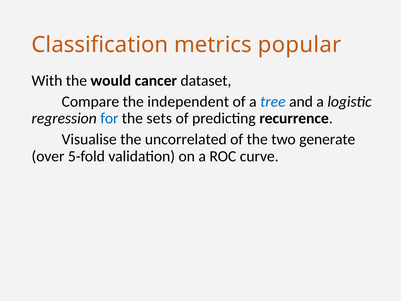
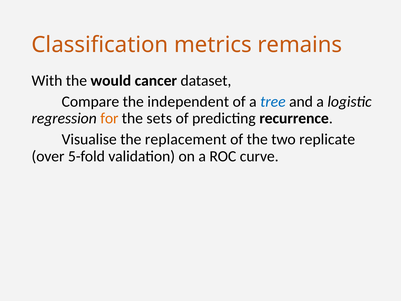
popular: popular -> remains (300, 45)
for colour: blue -> orange (109, 118)
uncorrelated: uncorrelated -> replacement (186, 139)
generate: generate -> replicate (327, 139)
